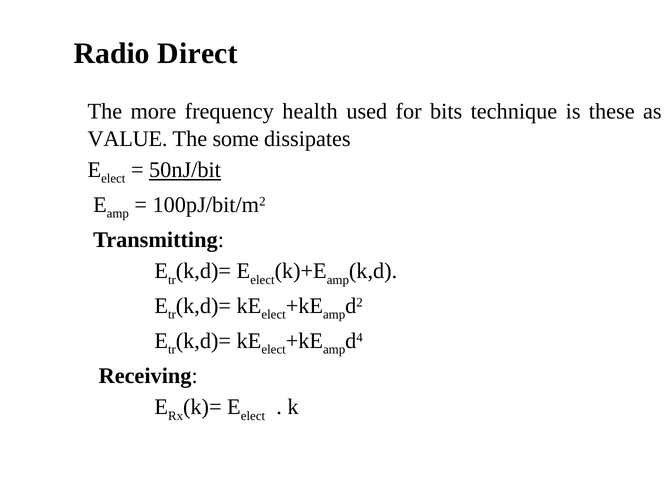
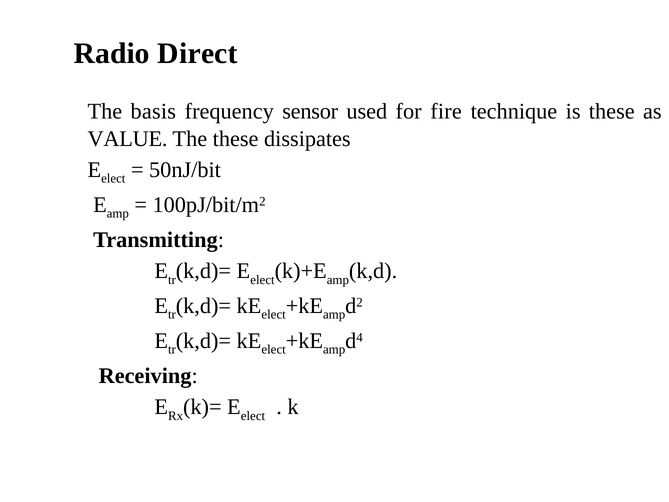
more: more -> basis (153, 111)
health: health -> sensor (310, 111)
bits: bits -> fire (446, 111)
The some: some -> these (236, 139)
50nJ/bit underline: present -> none (185, 170)
